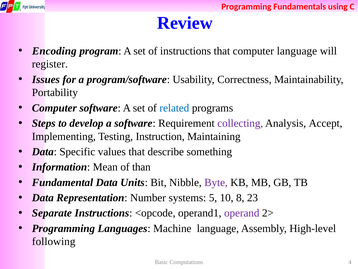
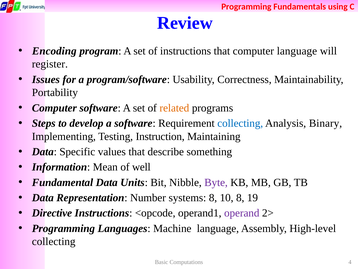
related colour: blue -> orange (174, 108)
collecting colour: purple -> blue (240, 123)
Accept: Accept -> Binary (326, 123)
than: than -> well (141, 167)
systems 5: 5 -> 8 (213, 197)
23: 23 -> 19 (252, 197)
Separate: Separate -> Directive (52, 213)
following: following -> collecting (54, 241)
